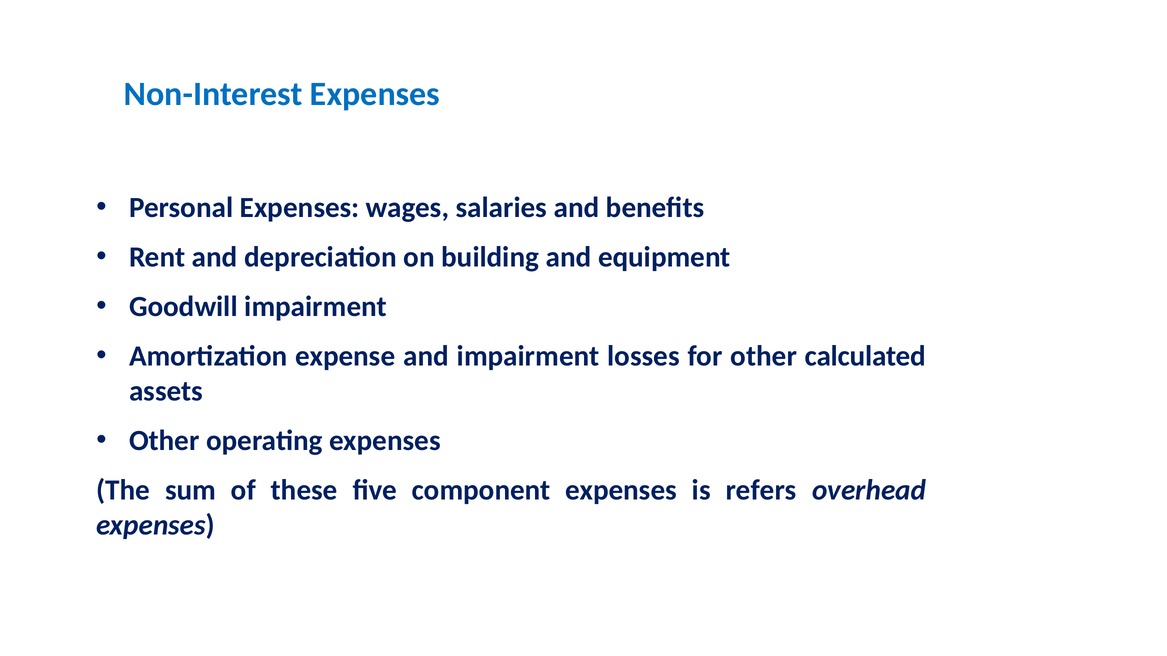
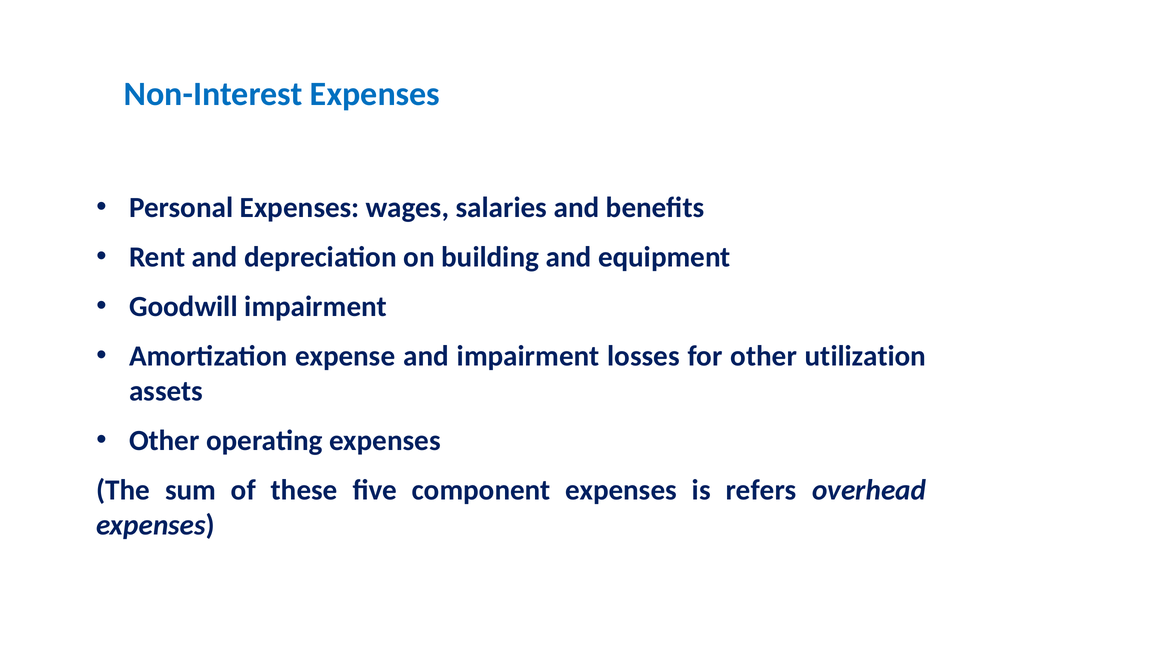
calculated: calculated -> utilization (865, 356)
